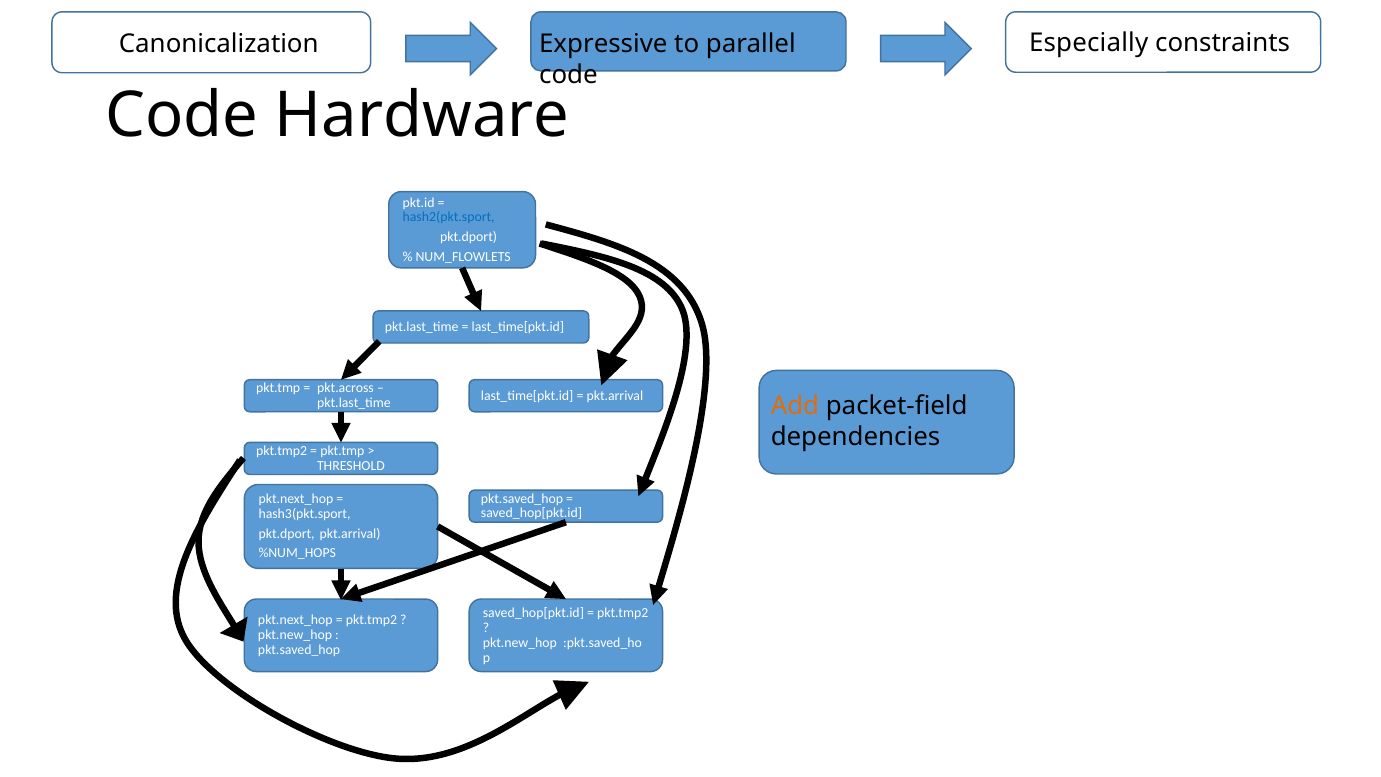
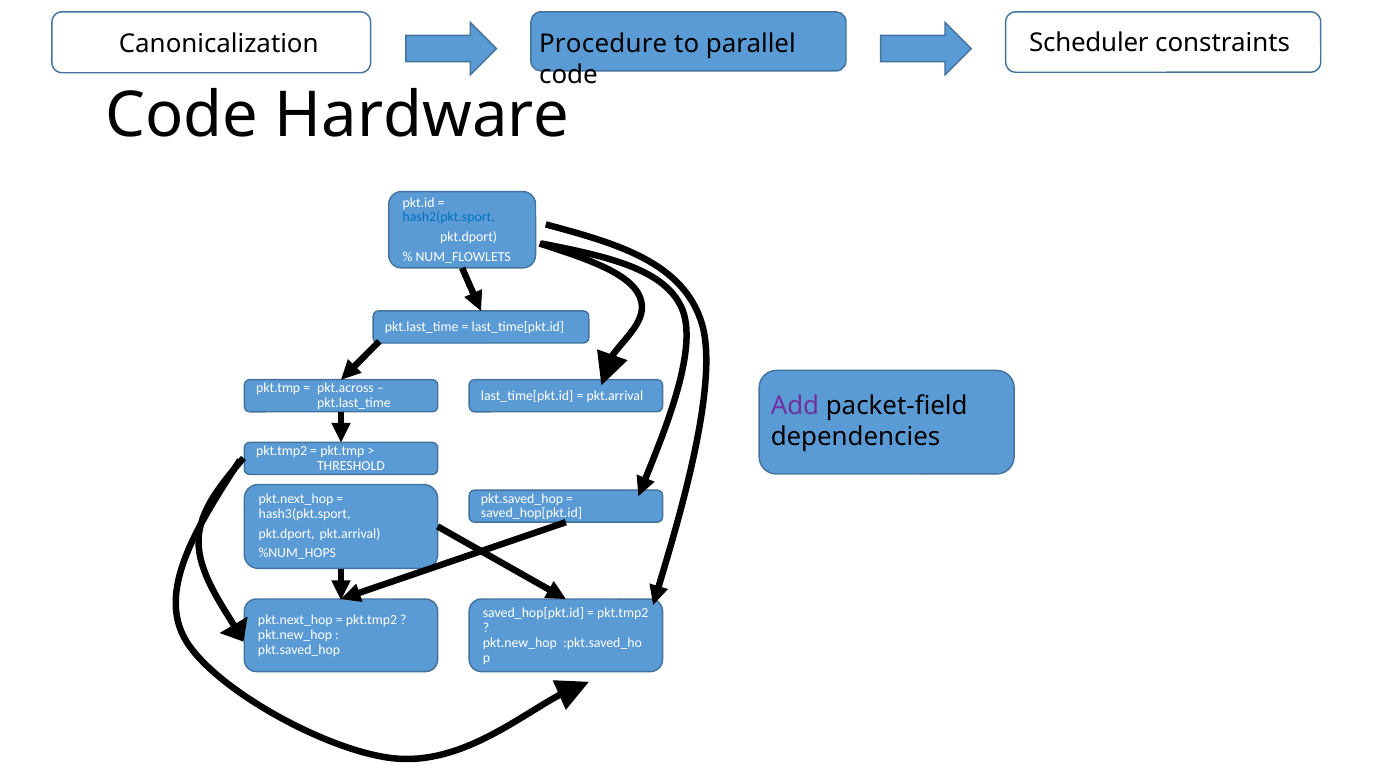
Especially: Especially -> Scheduler (1089, 43)
Expressive: Expressive -> Procedure (603, 44)
Add colour: orange -> purple (795, 406)
